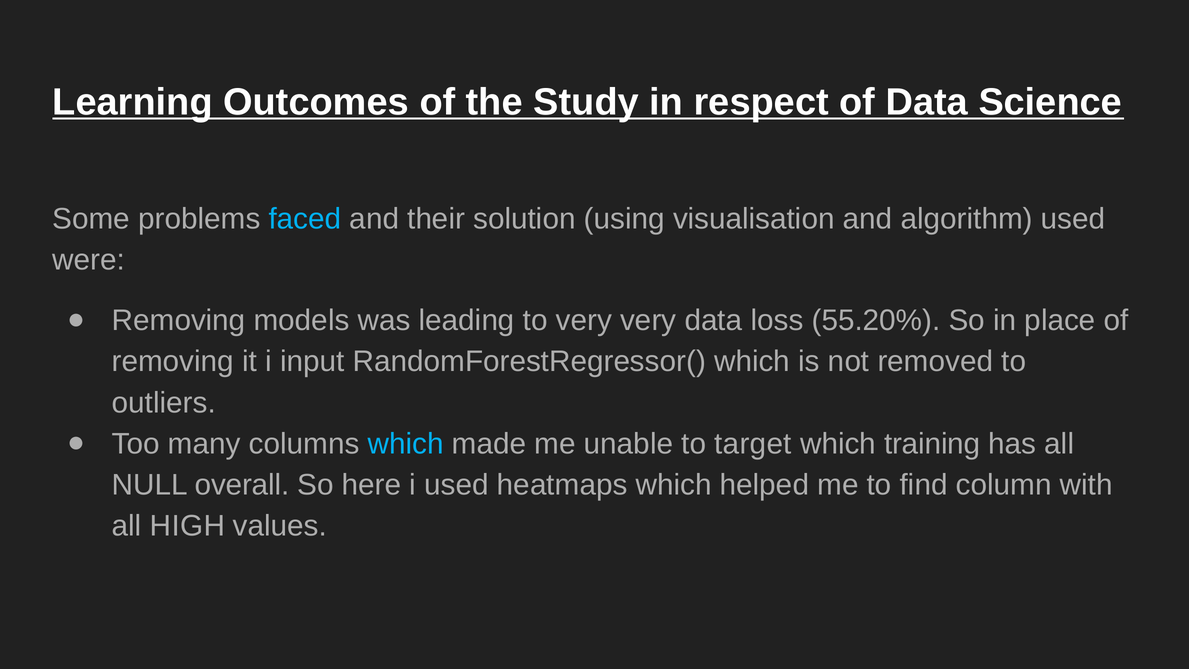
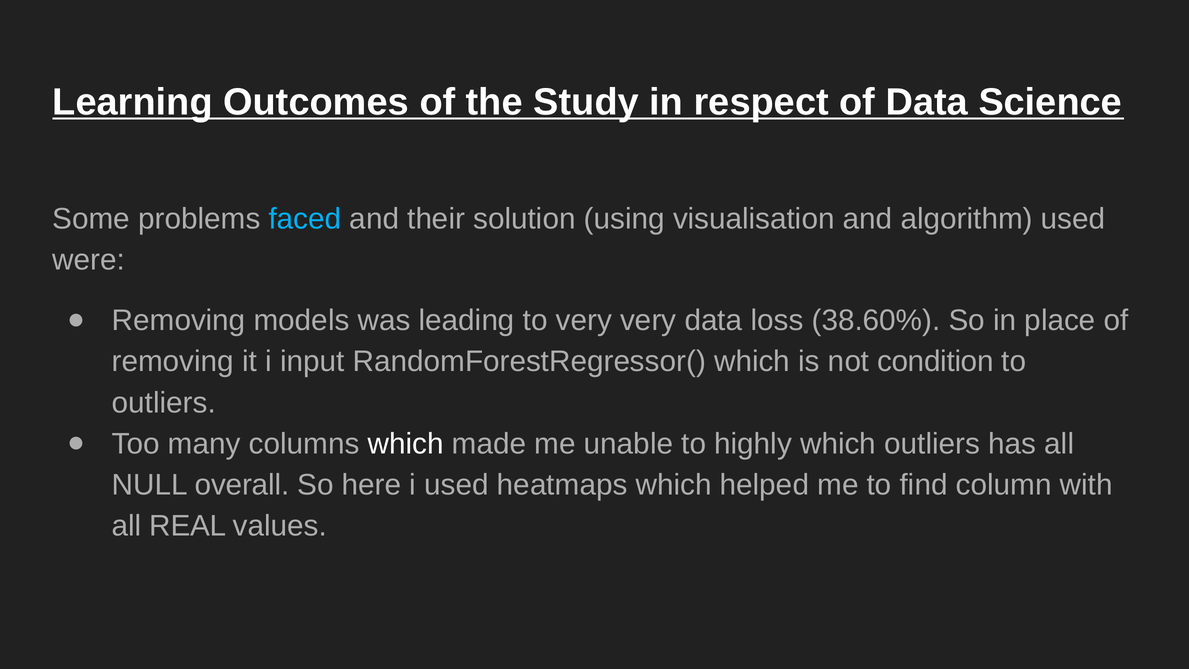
55.20%: 55.20% -> 38.60% (876, 321)
removed: removed -> condition (935, 362)
which colour: light blue -> white (406, 444)
target: target -> highly (753, 444)
which training: training -> outliers (932, 444)
HIGH: HIGH -> REAL (188, 526)
